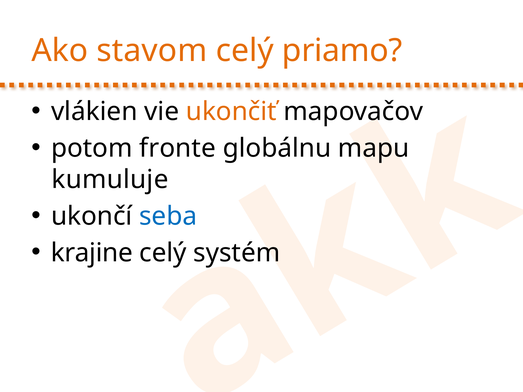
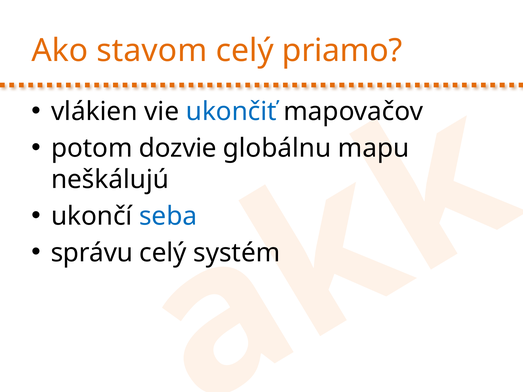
ukončiť colour: orange -> blue (231, 112)
fronte: fronte -> dozvie (178, 148)
kumuluje: kumuluje -> neškálujú (110, 180)
krajine: krajine -> správu (92, 253)
